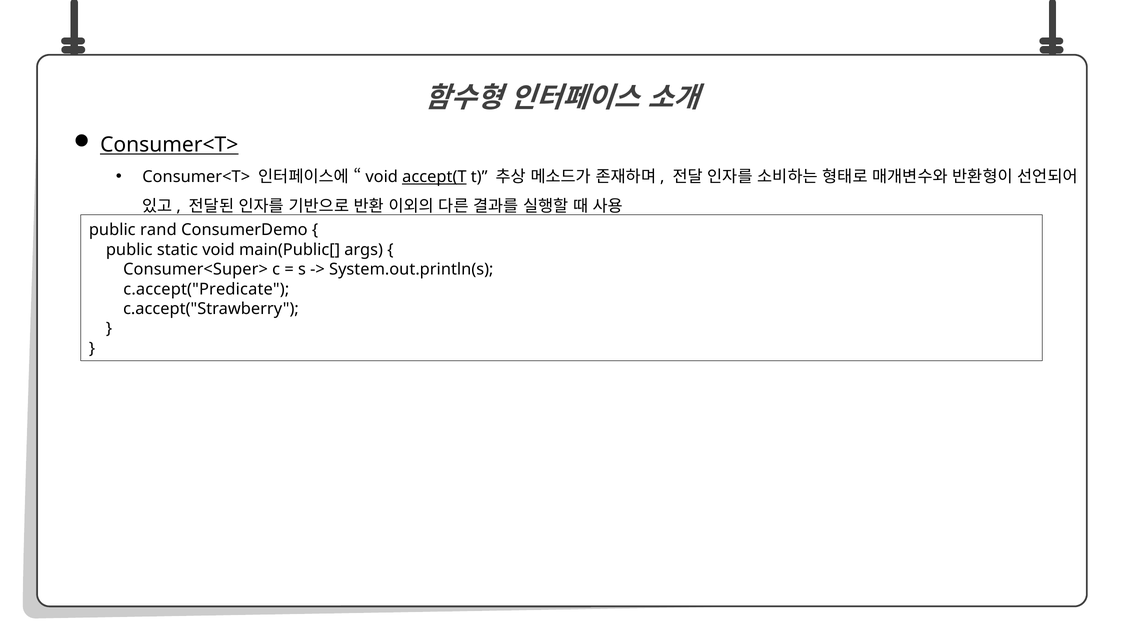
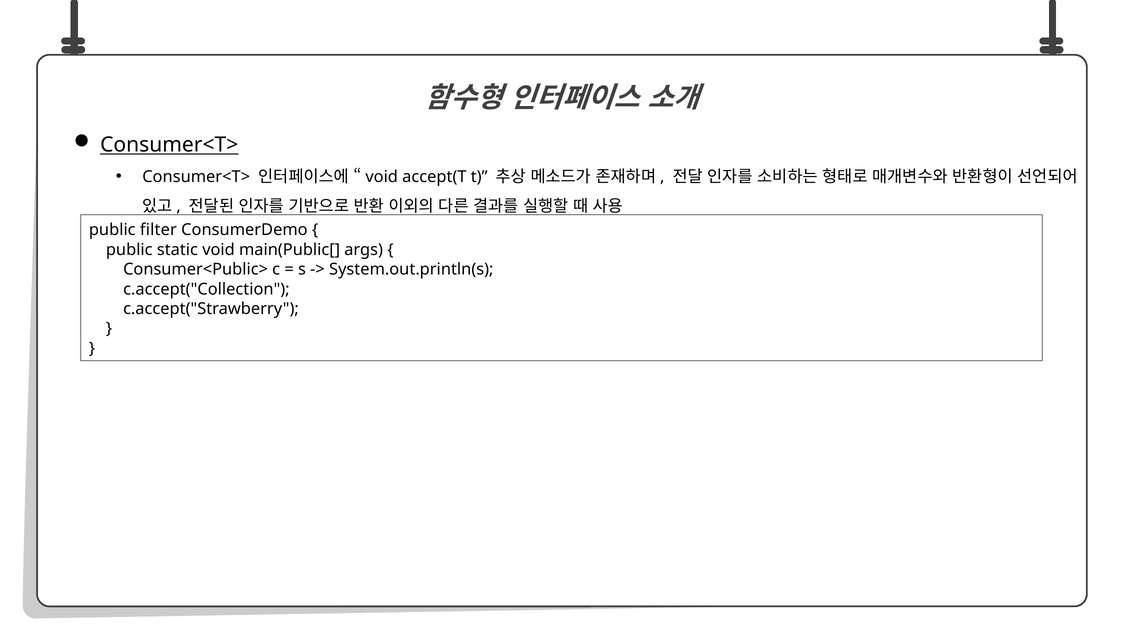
accept(T underline: present -> none (434, 177)
rand: rand -> filter (158, 230)
Consumer<Super>: Consumer<Super> -> Consumer<Public> (196, 270)
c.accept("Predicate: c.accept("Predicate -> c.accept("Collection (206, 289)
